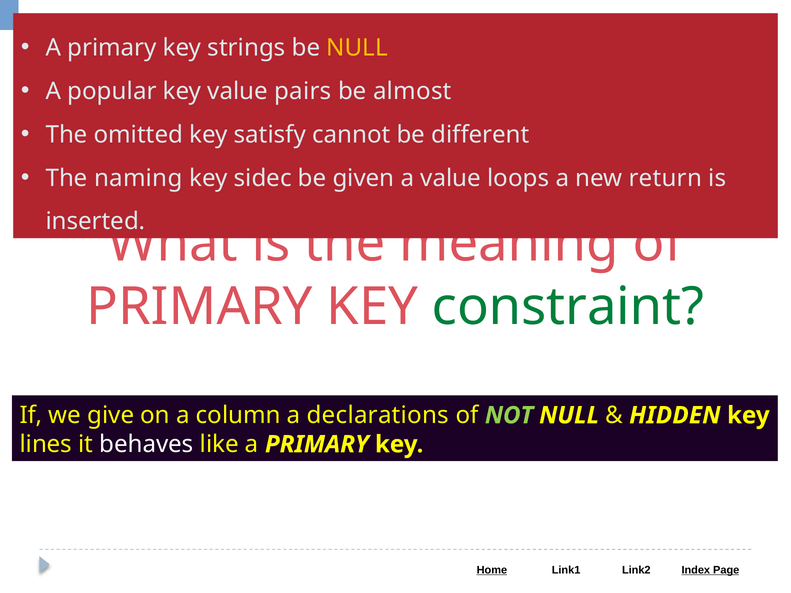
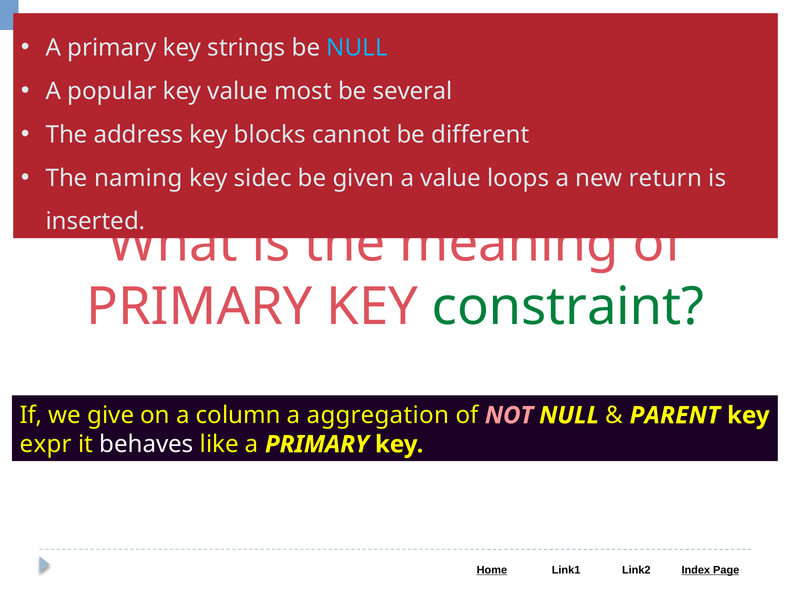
NULL colour: yellow -> light blue (357, 48)
pairs: pairs -> most (303, 91)
almost: almost -> several (413, 91)
omitted: omitted -> address (138, 135)
satisfy: satisfy -> blocks (270, 135)
declarations: declarations -> aggregation (378, 416)
NOT colour: light green -> pink (509, 416)
HIDDEN: HIDDEN -> PARENT (675, 416)
lines: lines -> expr (46, 445)
